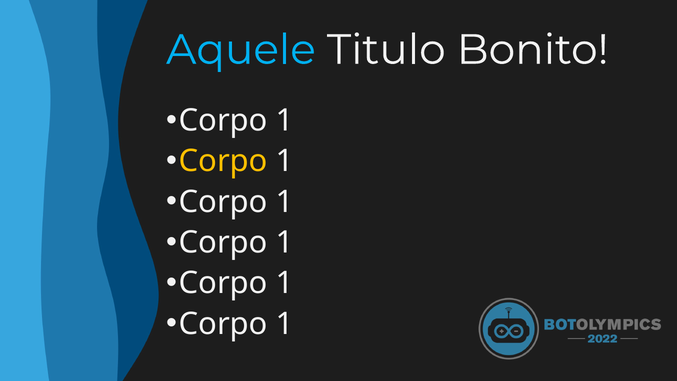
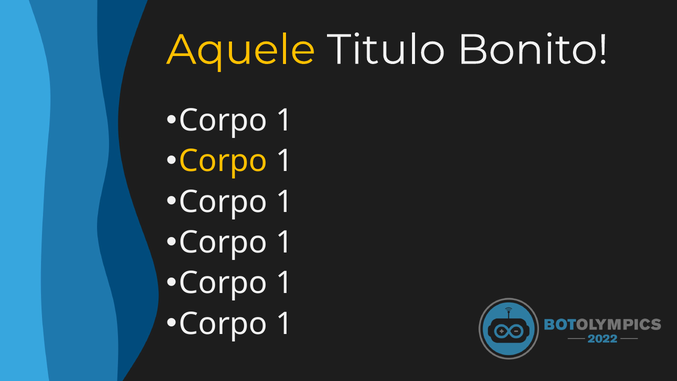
Aquele colour: light blue -> yellow (241, 50)
